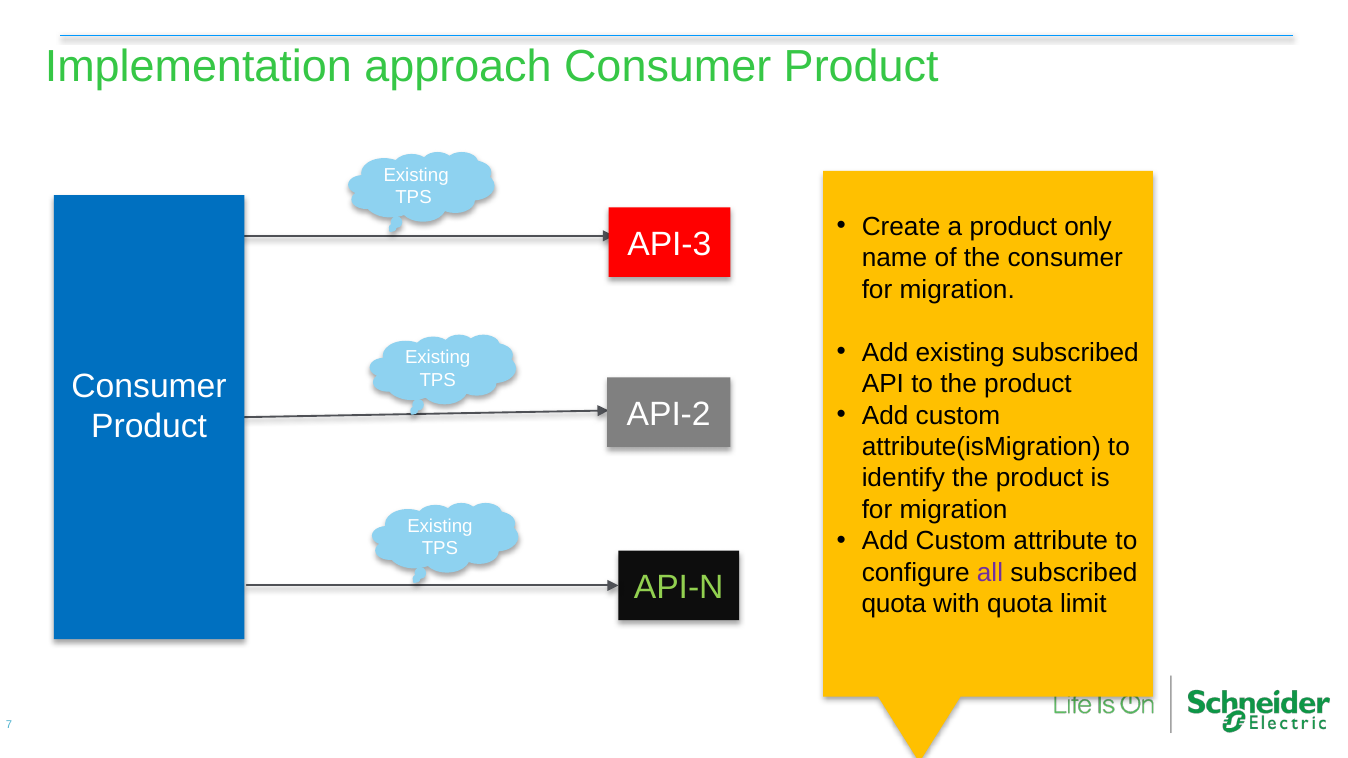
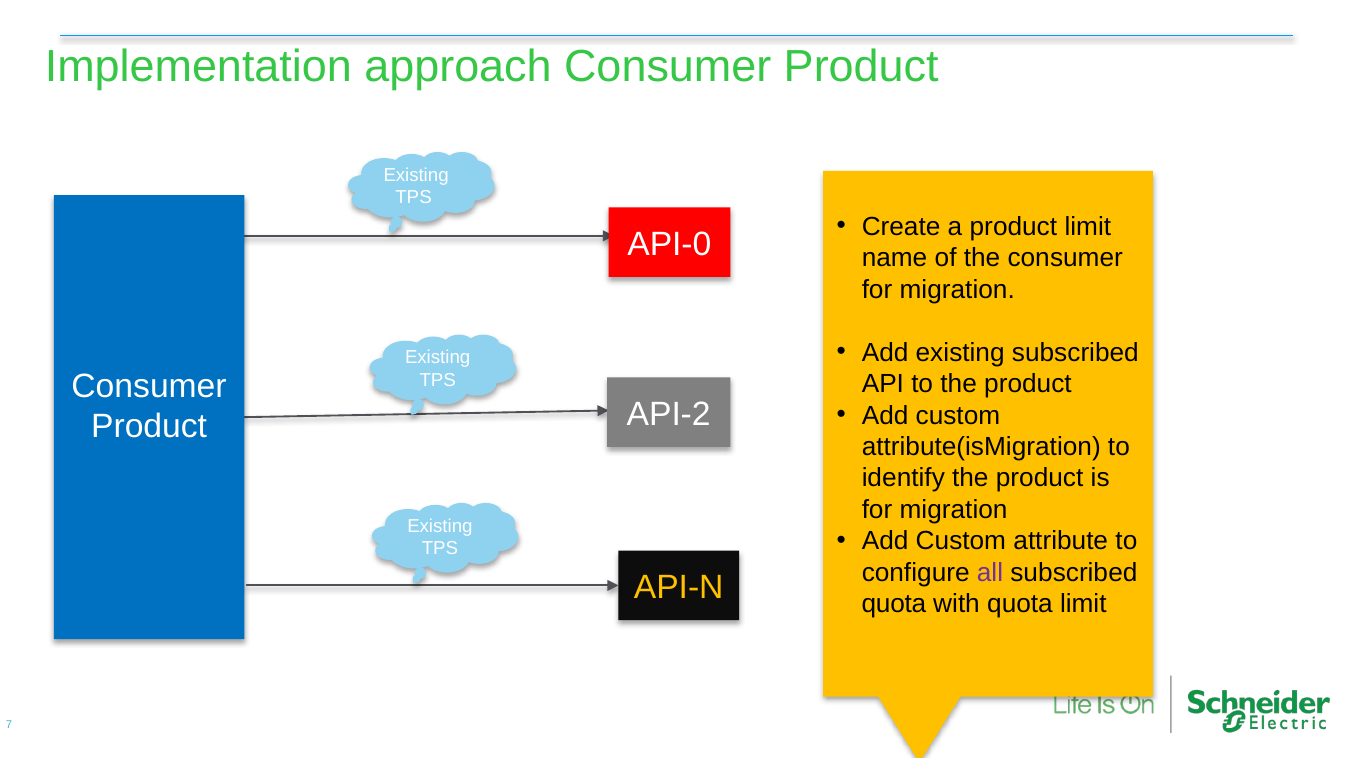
product only: only -> limit (1088, 227)
API-3: API-3 -> API-0 (669, 245)
API-N colour: light green -> yellow (679, 588)
